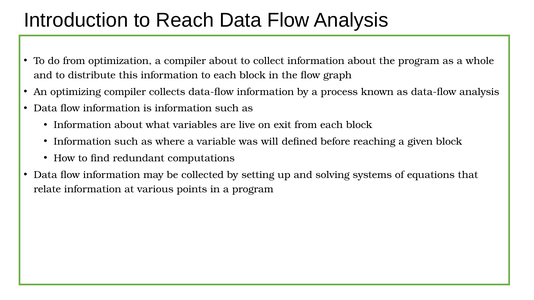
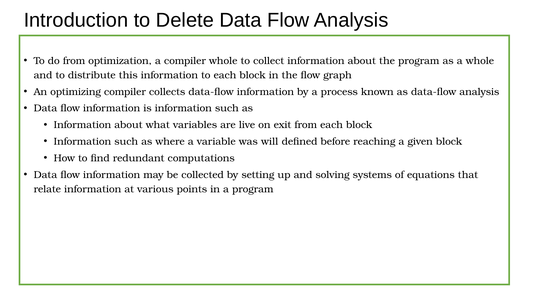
Reach: Reach -> Delete (185, 20)
compiler about: about -> whole (223, 61)
